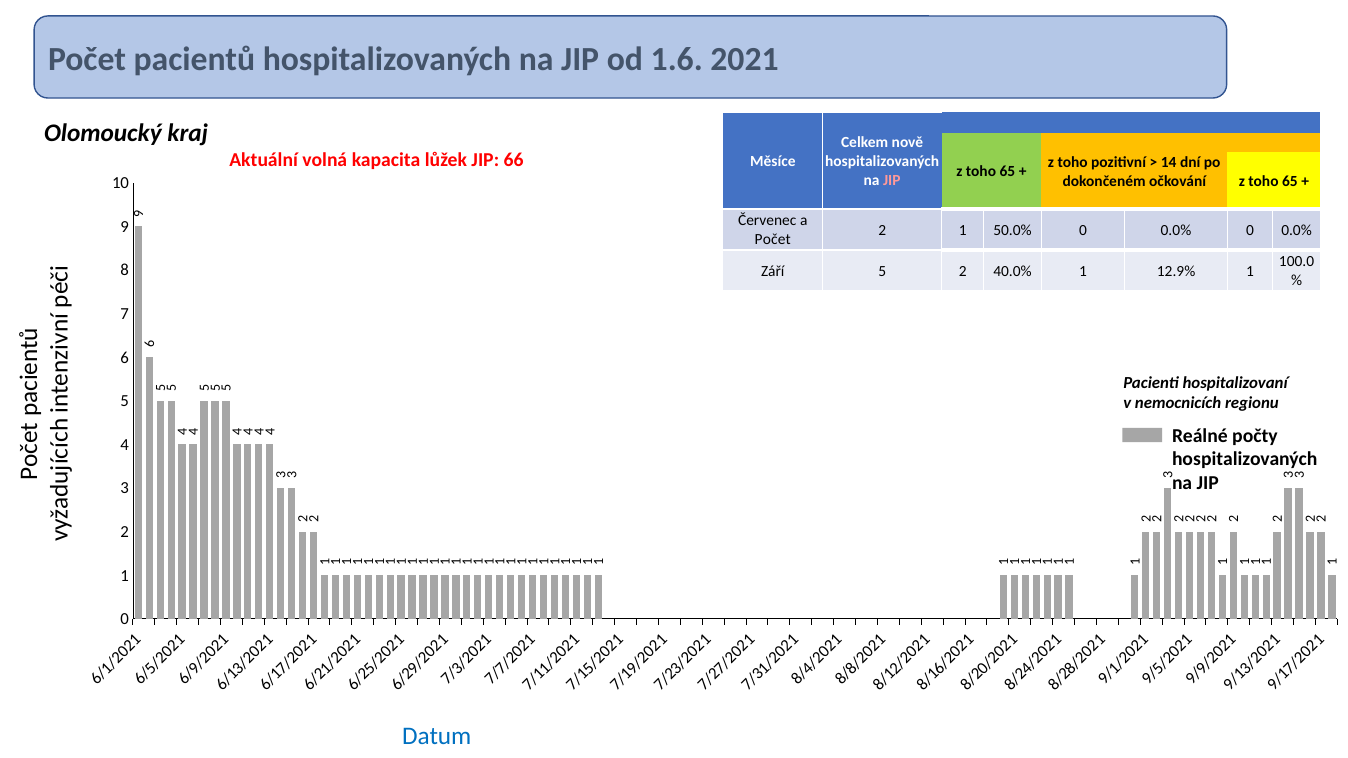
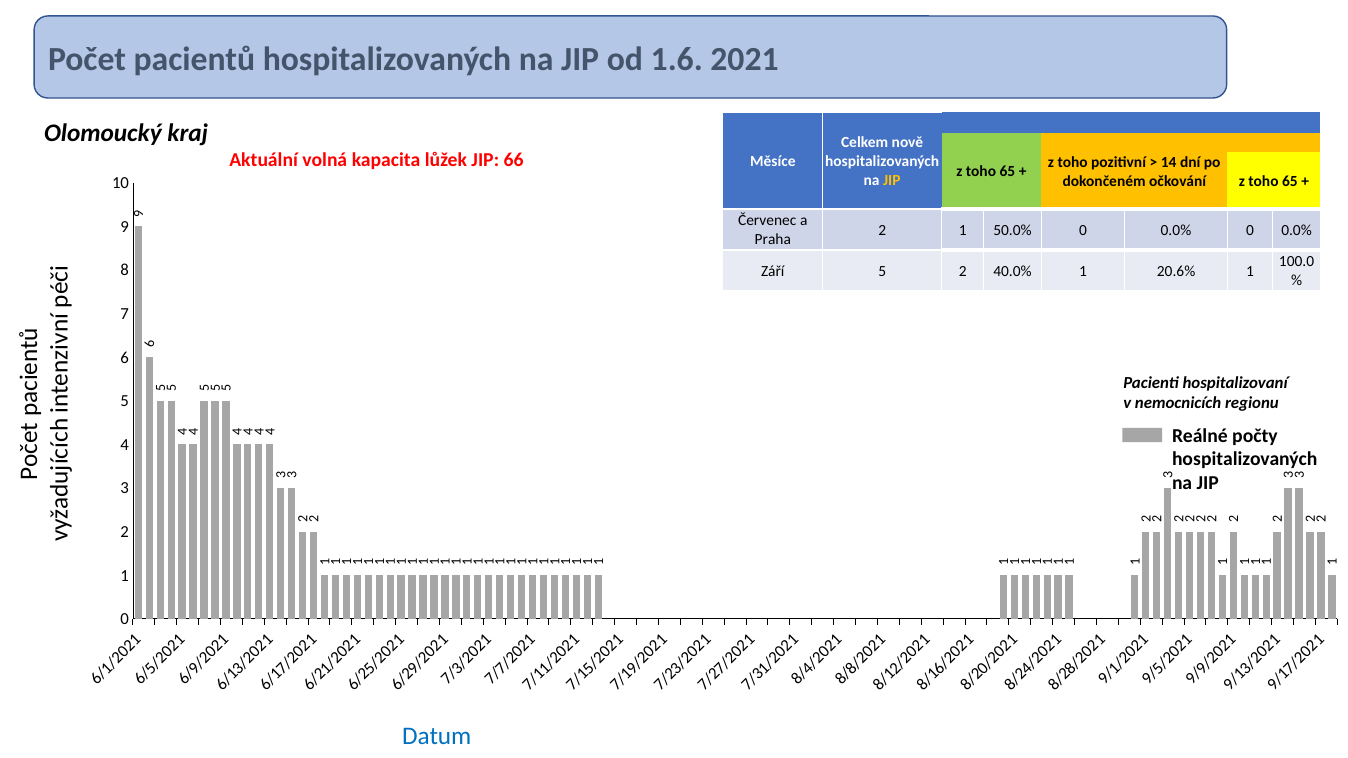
JIP colour: pink -> yellow (892, 181)
Počet: Počet -> Praha (773, 240)
12.9%: 12.9% -> 20.6% (1176, 271)
